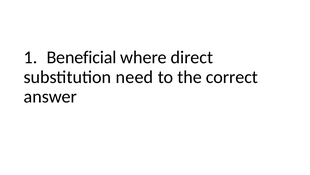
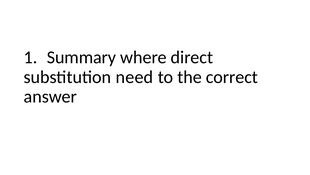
Beneficial: Beneficial -> Summary (81, 57)
